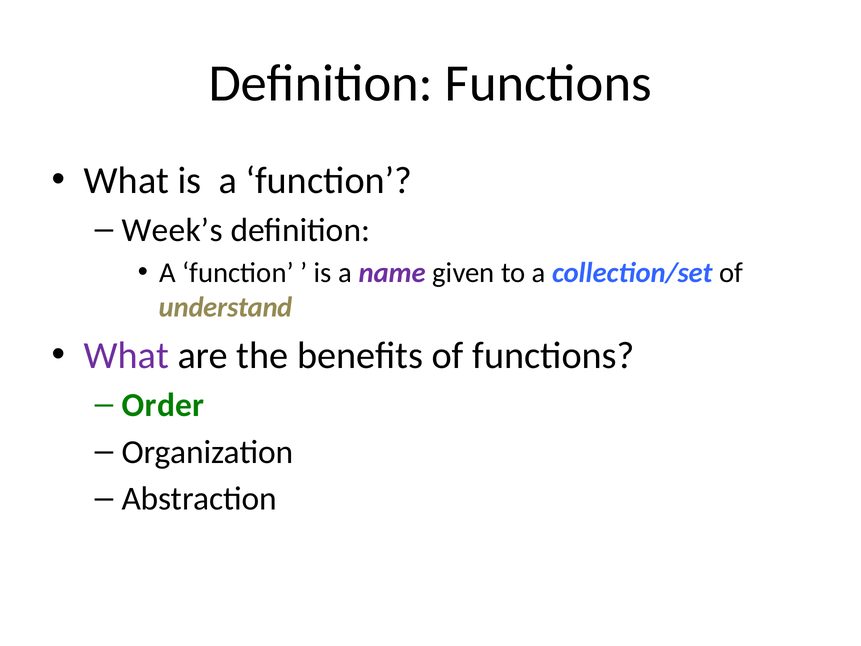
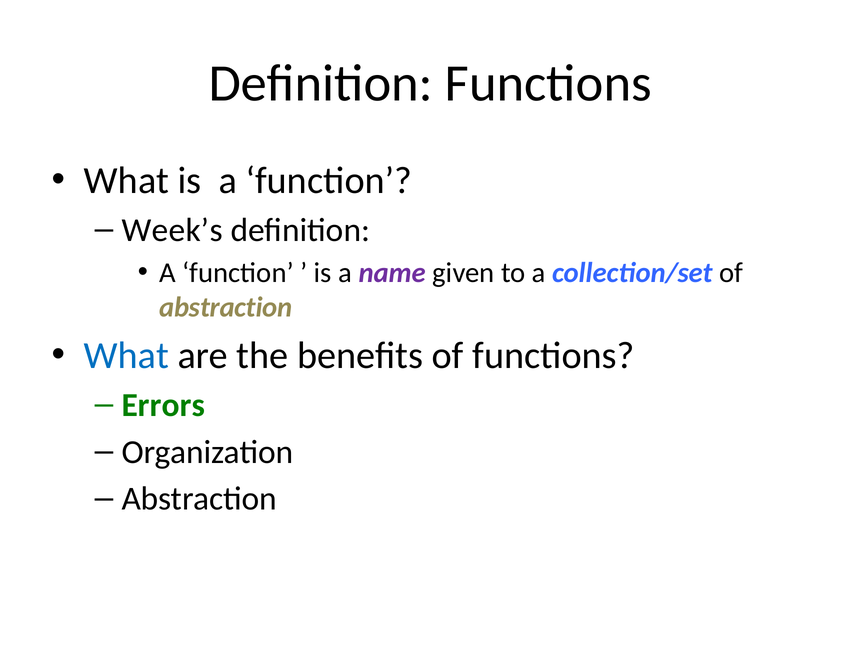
understand: understand -> abstraction (226, 307)
What colour: purple -> blue (126, 356)
Order: Order -> Errors (163, 405)
